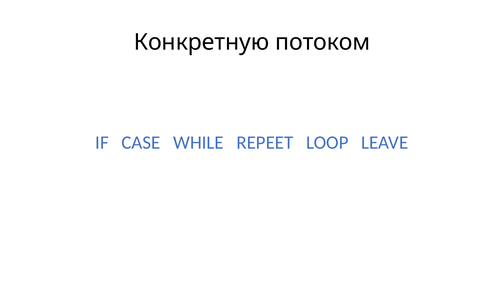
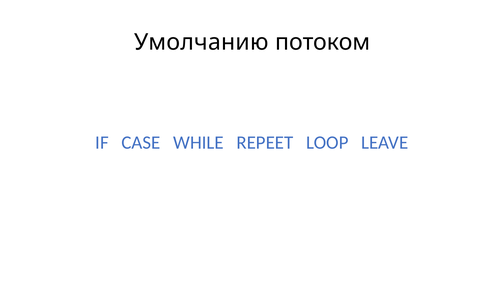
Конкретную: Конкретную -> Умолчанию (201, 42)
